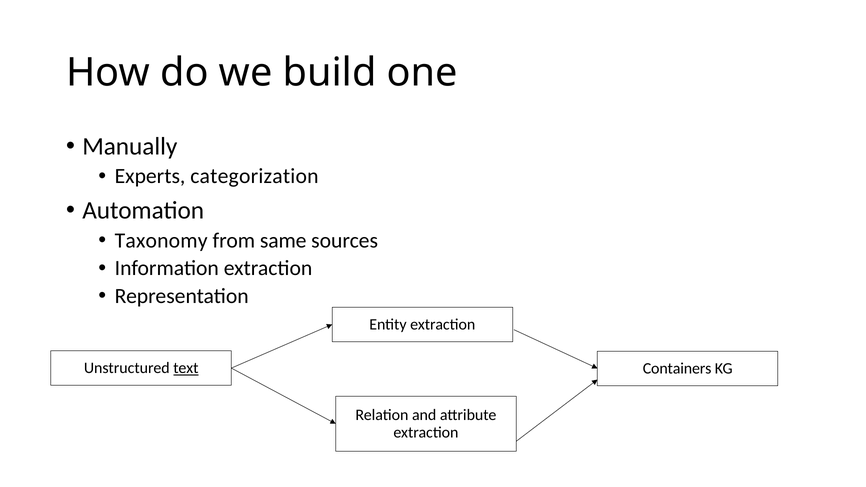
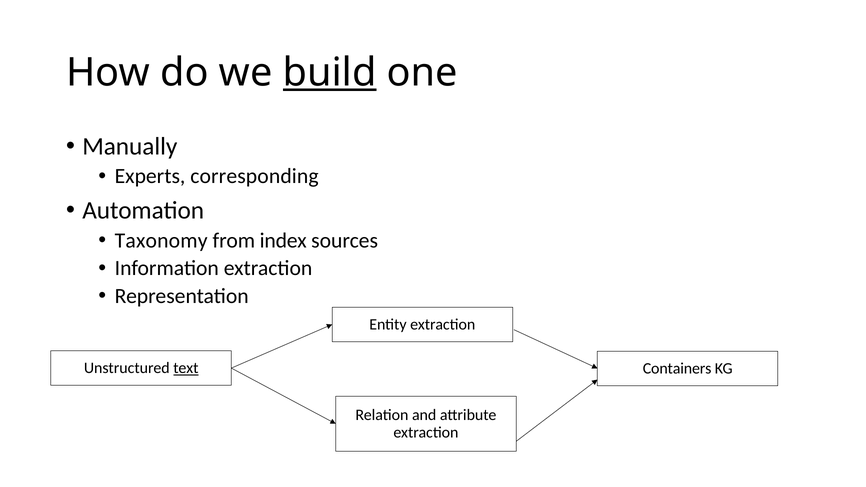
build underline: none -> present (330, 73)
categorization: categorization -> corresponding (254, 176)
same: same -> index (283, 240)
